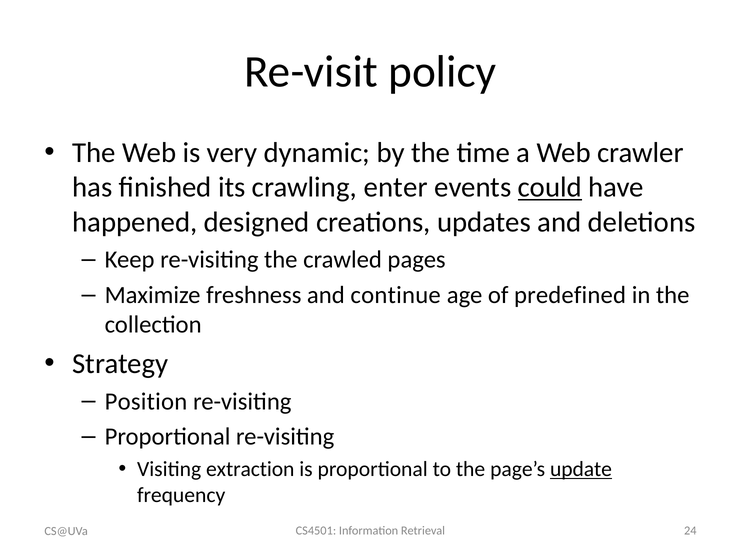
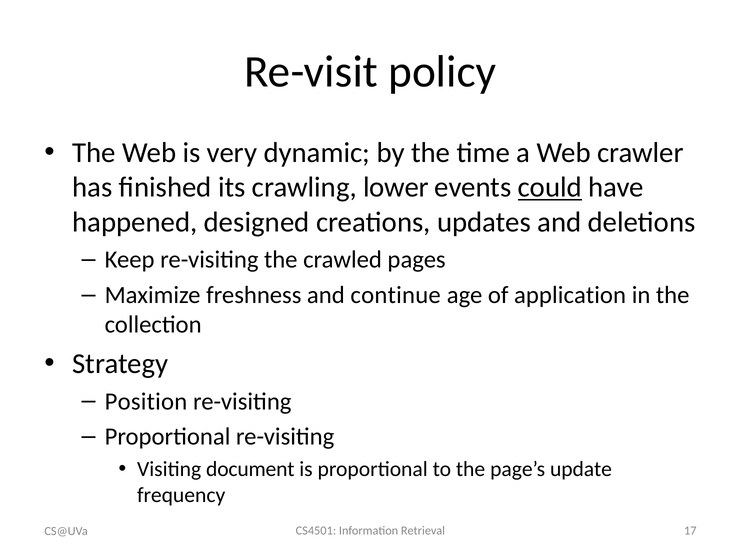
enter: enter -> lower (396, 187)
predefined: predefined -> application (570, 295)
extraction: extraction -> document (250, 469)
update underline: present -> none (581, 469)
24: 24 -> 17 (690, 531)
